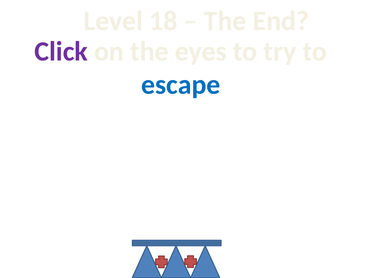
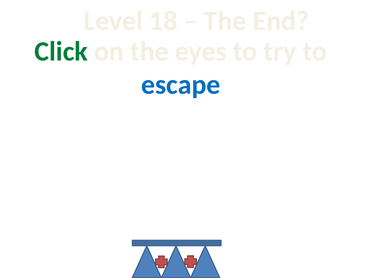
Click colour: purple -> green (61, 52)
